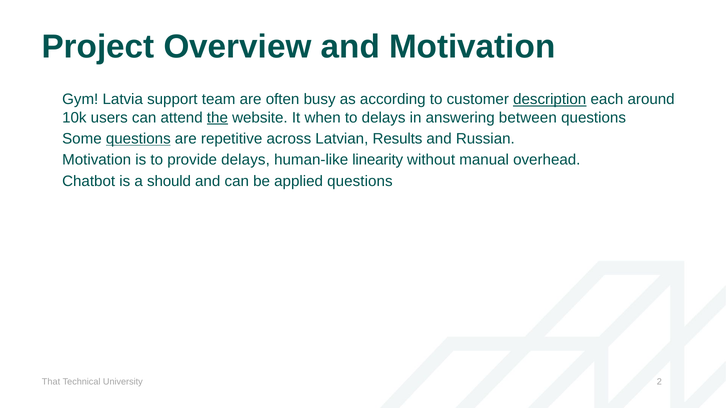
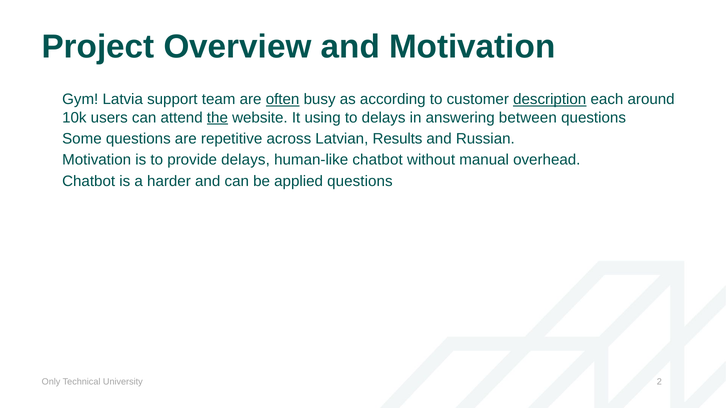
often underline: none -> present (283, 99)
when: when -> using (323, 118)
questions underline: present -> none (138, 139)
linearity: linearity -> chatbot (378, 160)
should: should -> harder (169, 181)
That: That -> Only (51, 382)
